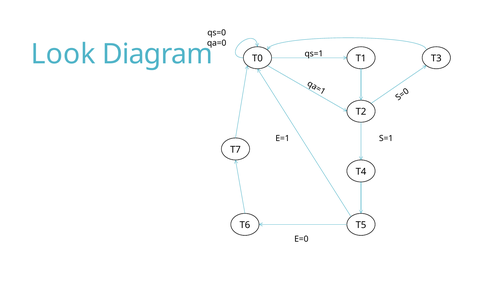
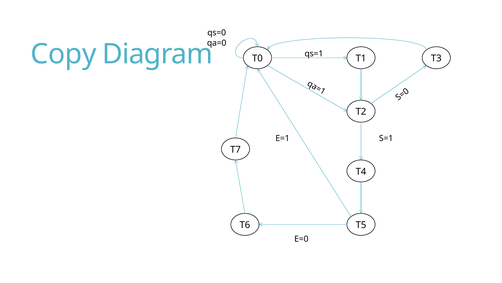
Look: Look -> Copy (64, 54)
